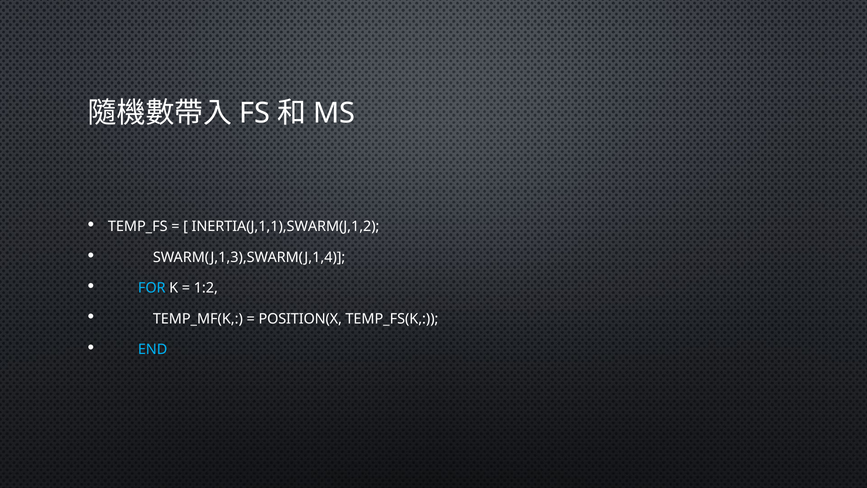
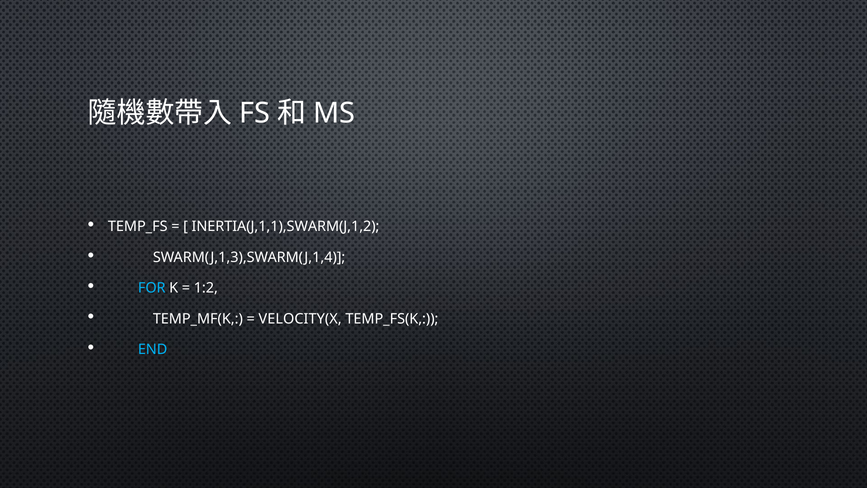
POSITION(X: POSITION(X -> VELOCITY(X (300, 319)
